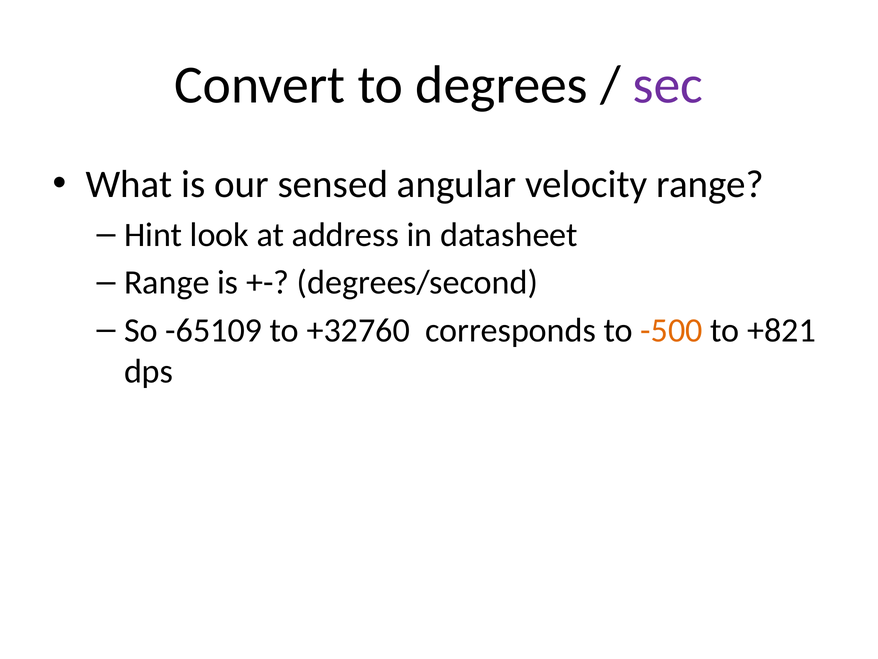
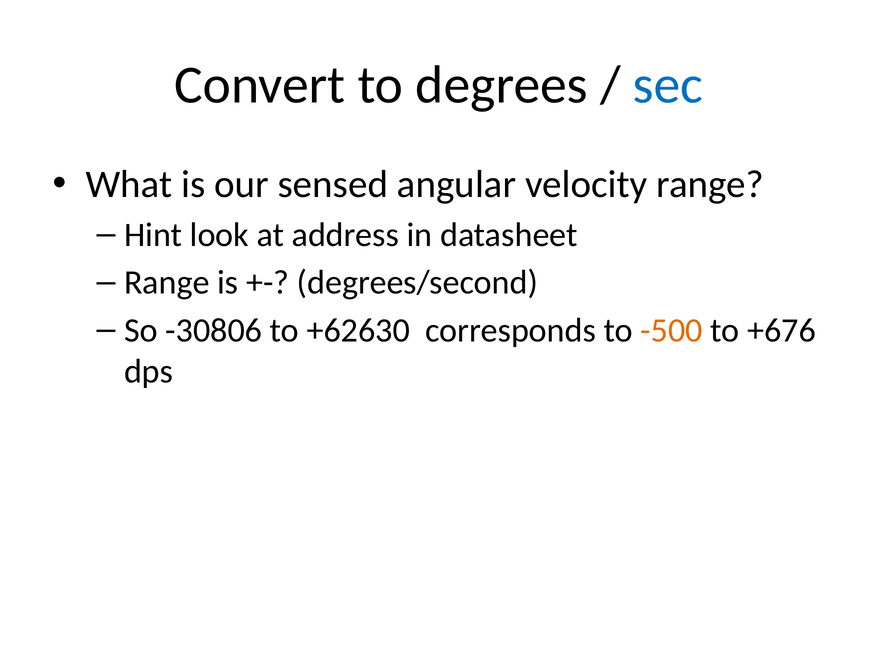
sec colour: purple -> blue (668, 85)
-65109: -65109 -> -30806 (214, 330)
+32760: +32760 -> +62630 (358, 330)
+821: +821 -> +676 (782, 330)
